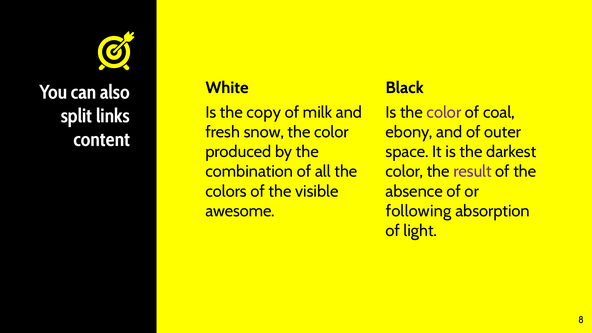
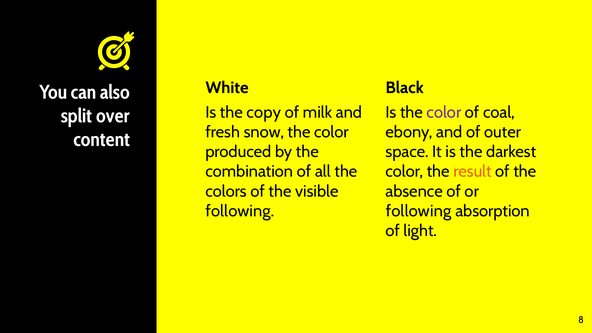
links: links -> over (113, 116)
result colour: purple -> orange (473, 172)
awesome: awesome -> following (240, 211)
